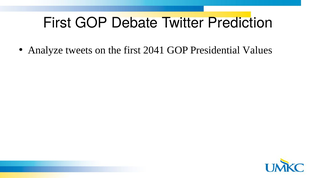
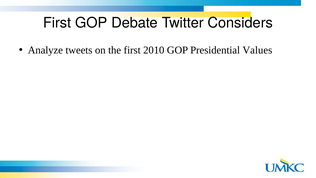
Prediction: Prediction -> Considers (240, 23)
2041: 2041 -> 2010 (154, 50)
